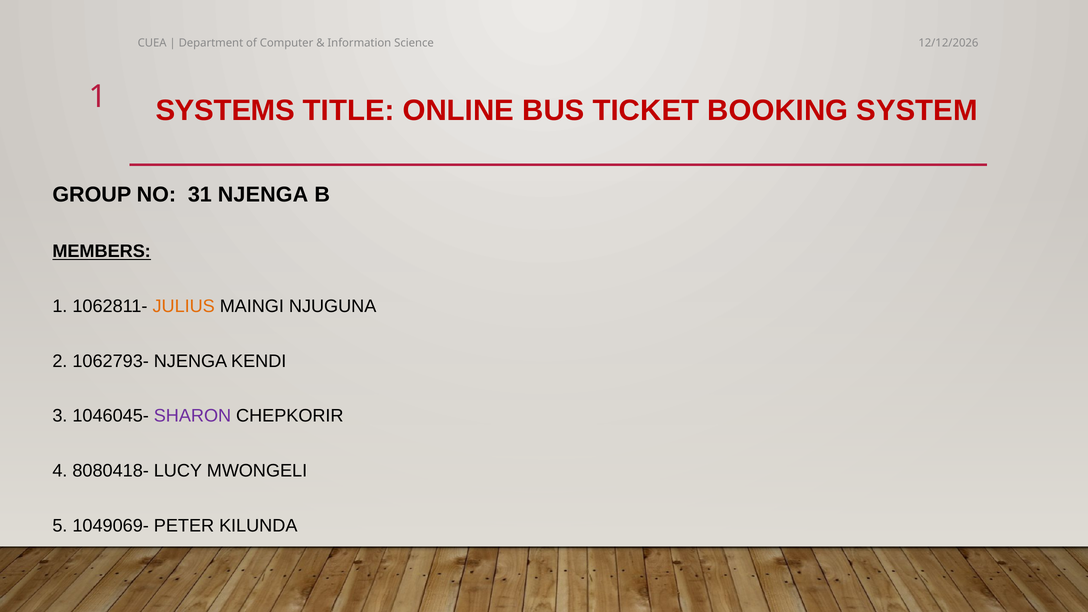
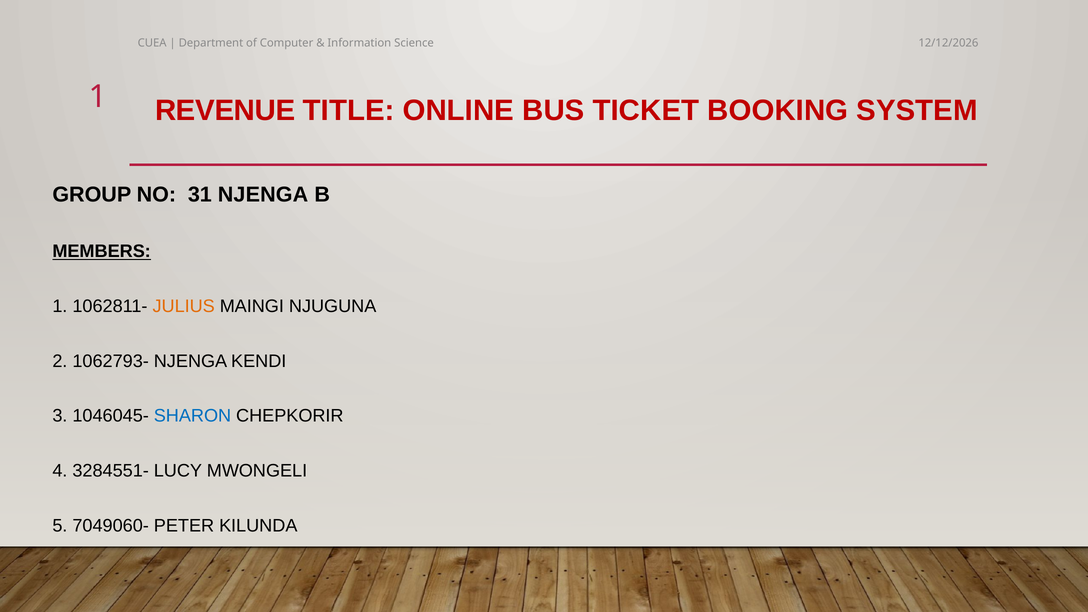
SYSTEMS: SYSTEMS -> REVENUE (225, 110)
SHARON colour: purple -> blue (192, 416)
8080418-: 8080418- -> 3284551- (111, 471)
1049069-: 1049069- -> 7049060- (111, 526)
